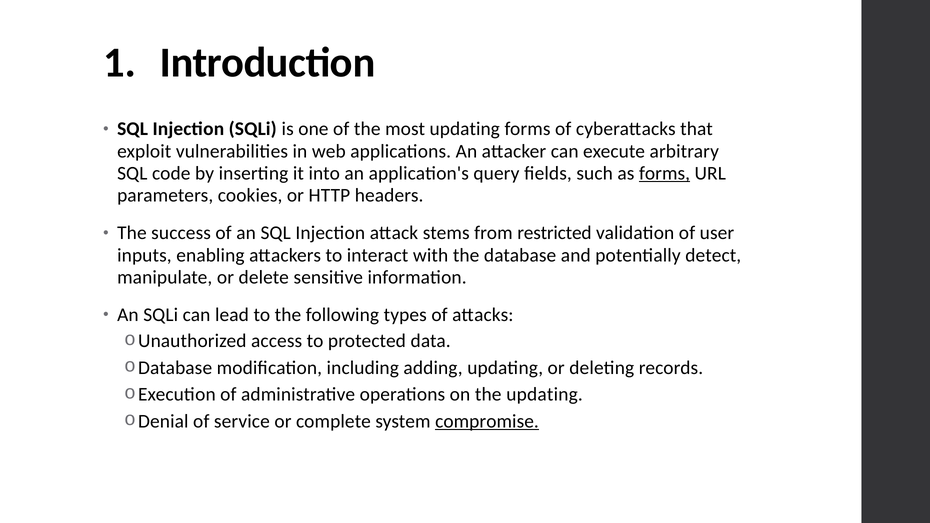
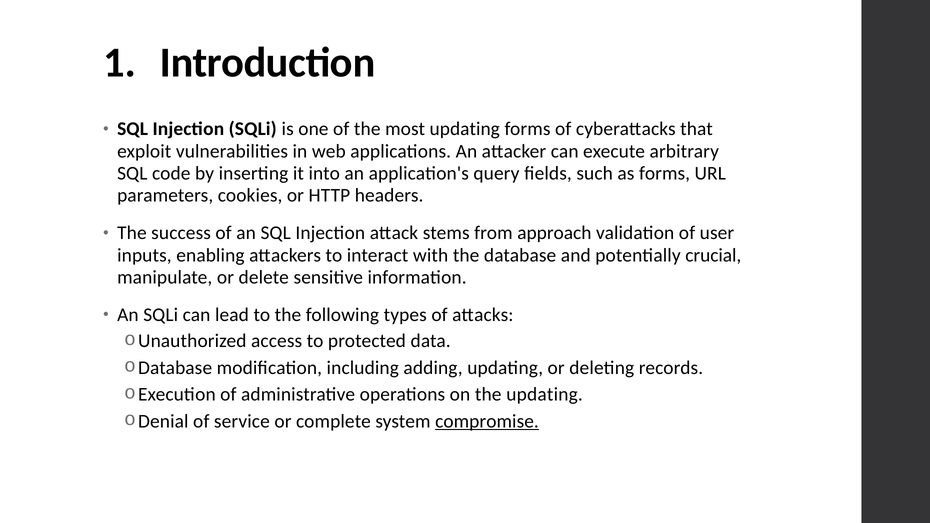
forms underline: present -> none (664, 173)
restricted: restricted -> approach (554, 233)
detect: detect -> crucial (713, 255)
